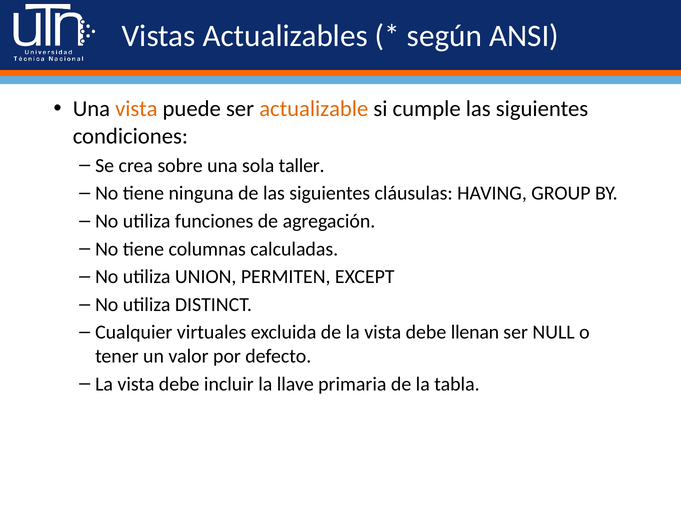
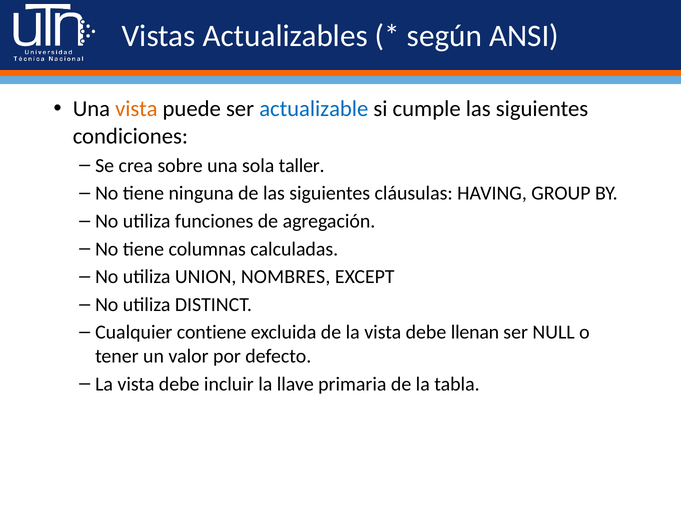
actualizable colour: orange -> blue (314, 109)
PERMITEN: PERMITEN -> NOMBRES (286, 277)
virtuales: virtuales -> contiene (212, 332)
